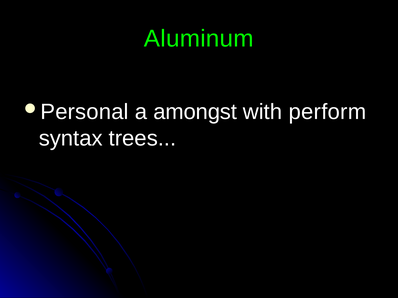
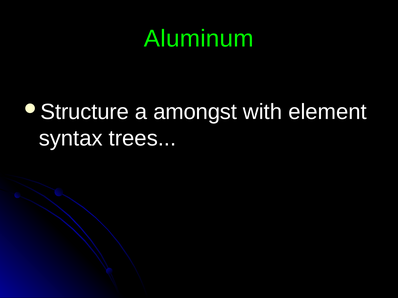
Personal: Personal -> Structure (85, 112)
perform: perform -> element (328, 112)
